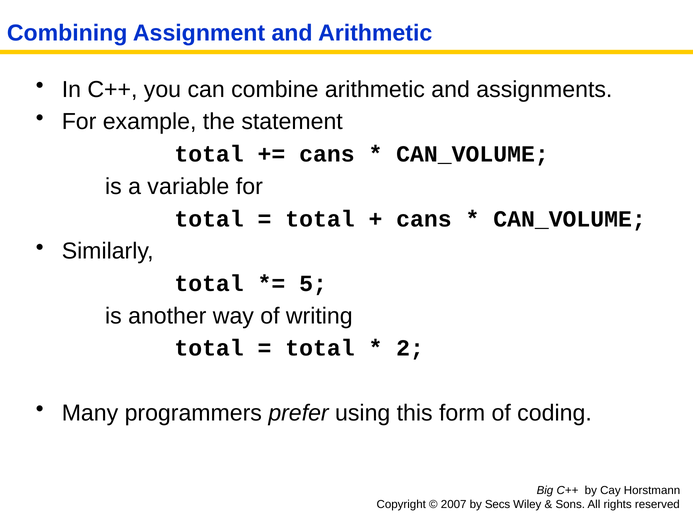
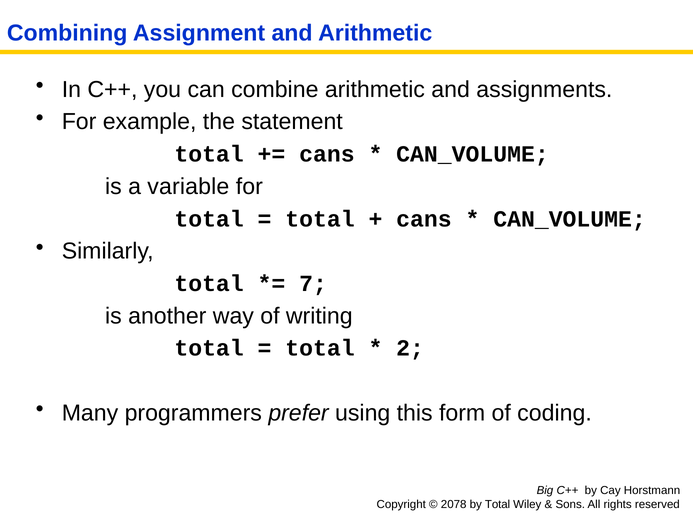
5: 5 -> 7 (313, 283)
2007: 2007 -> 2078 (454, 504)
by Secs: Secs -> Total (498, 504)
